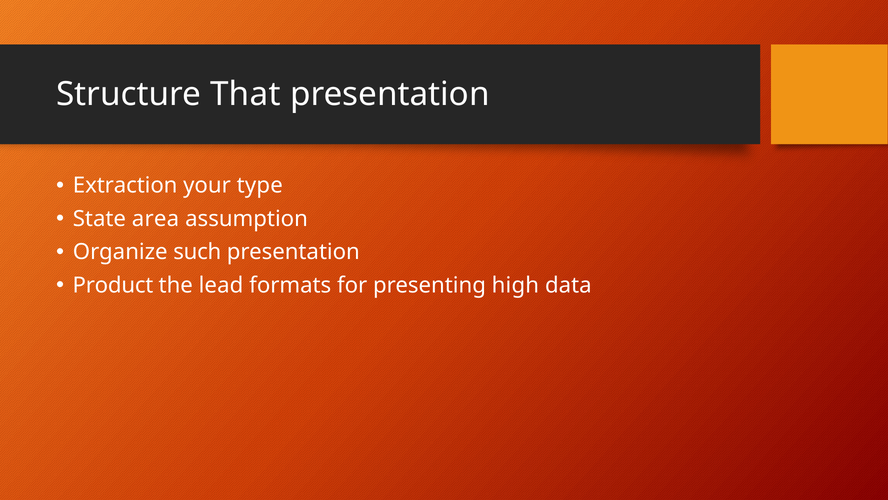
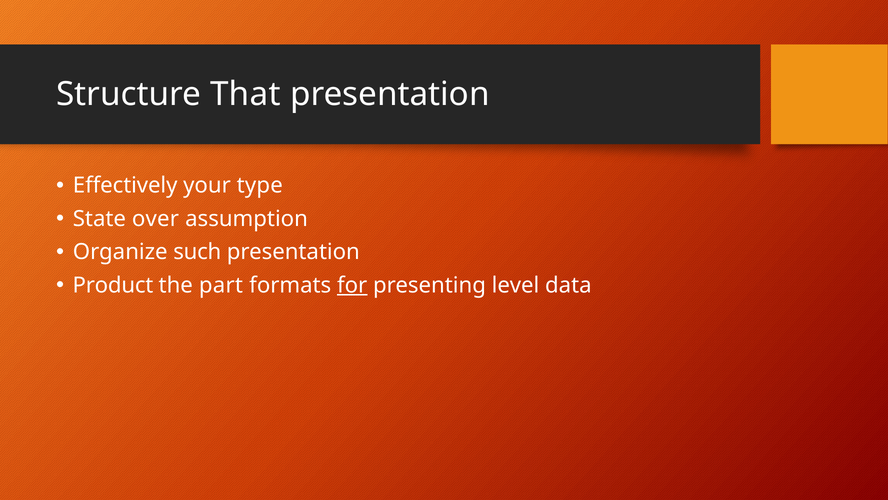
Extraction: Extraction -> Effectively (125, 185)
area: area -> over (155, 219)
lead: lead -> part (221, 285)
for underline: none -> present (352, 285)
high: high -> level (516, 285)
